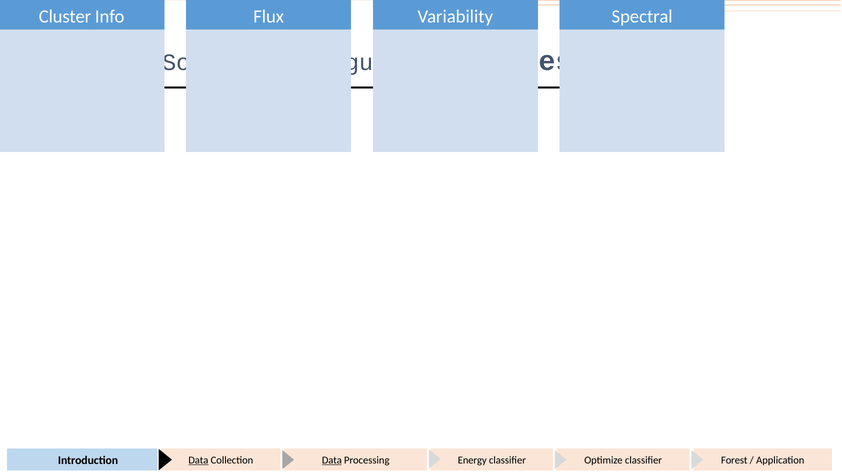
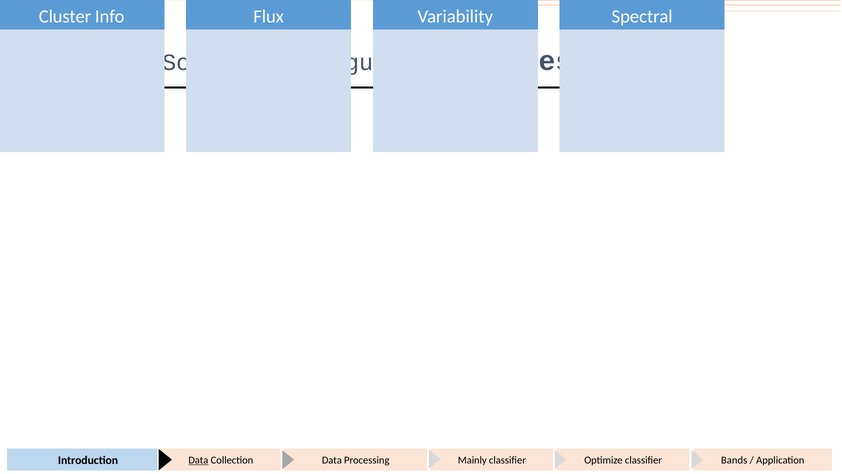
Data underline: present -> none (332, 460)
Energy: Energy -> Mainly (472, 460)
Forest: Forest -> Bands (734, 460)
